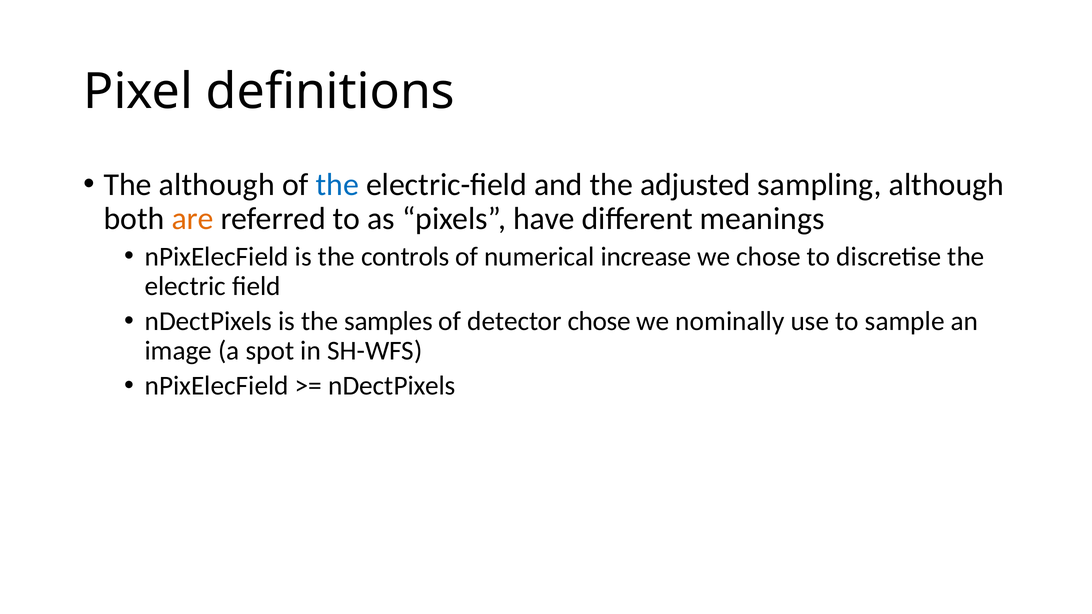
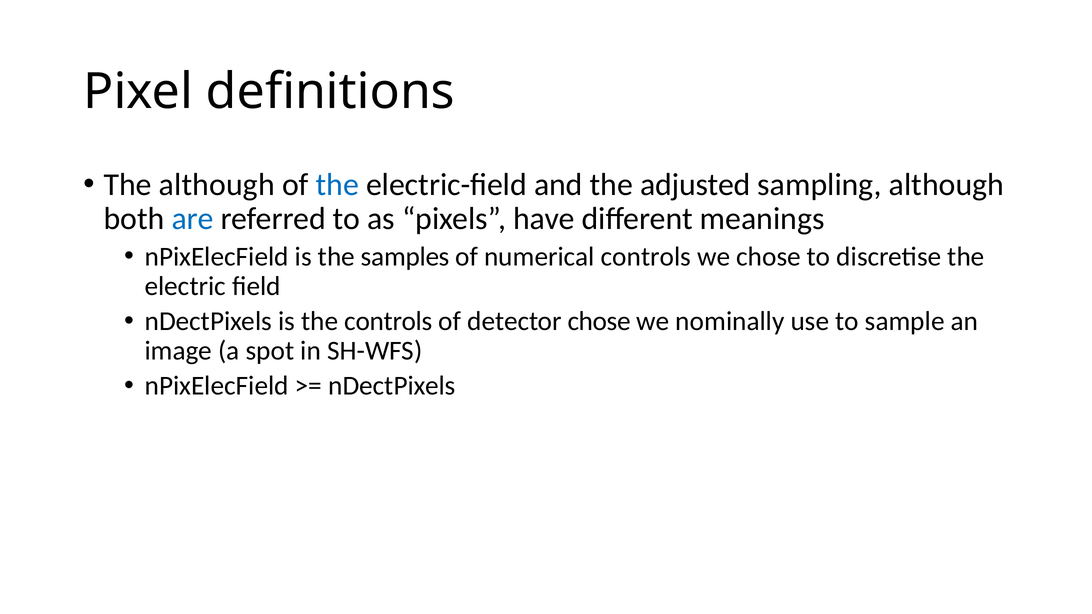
are colour: orange -> blue (193, 219)
controls: controls -> samples (405, 257)
numerical increase: increase -> controls (646, 257)
the samples: samples -> controls (388, 321)
